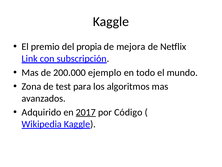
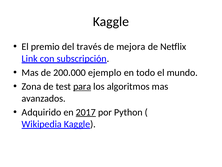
propia: propia -> través (89, 47)
para underline: none -> present (82, 86)
Código: Código -> Python (128, 112)
